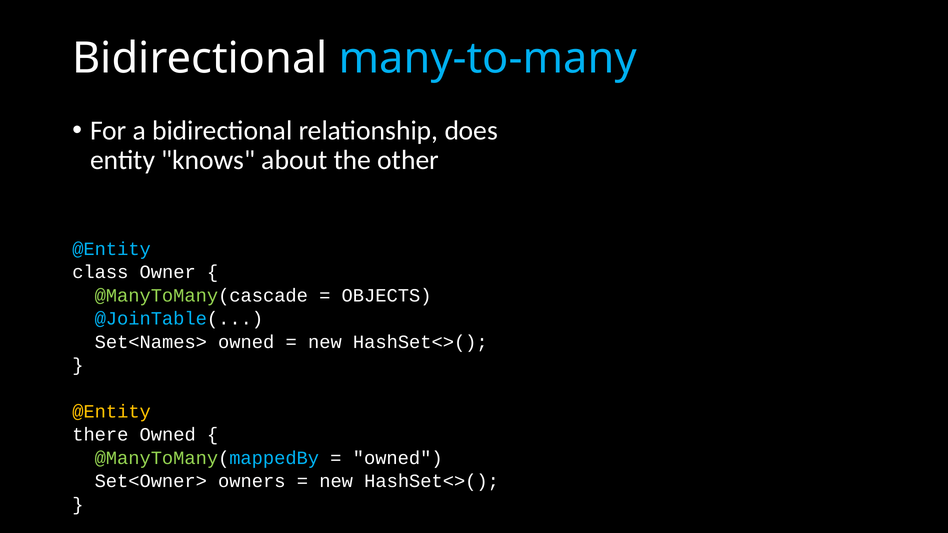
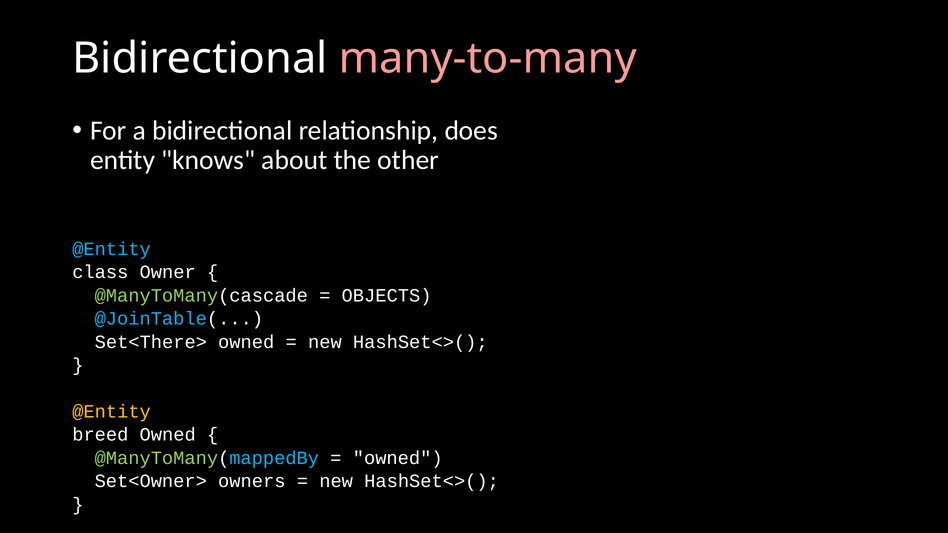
many-to-many colour: light blue -> pink (488, 58)
Set<Names>: Set<Names> -> Set<There> (151, 342)
there: there -> breed (100, 435)
